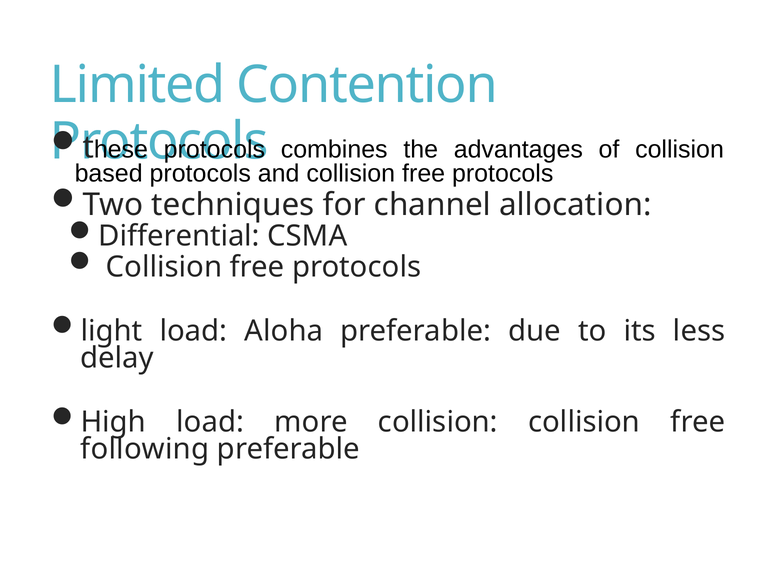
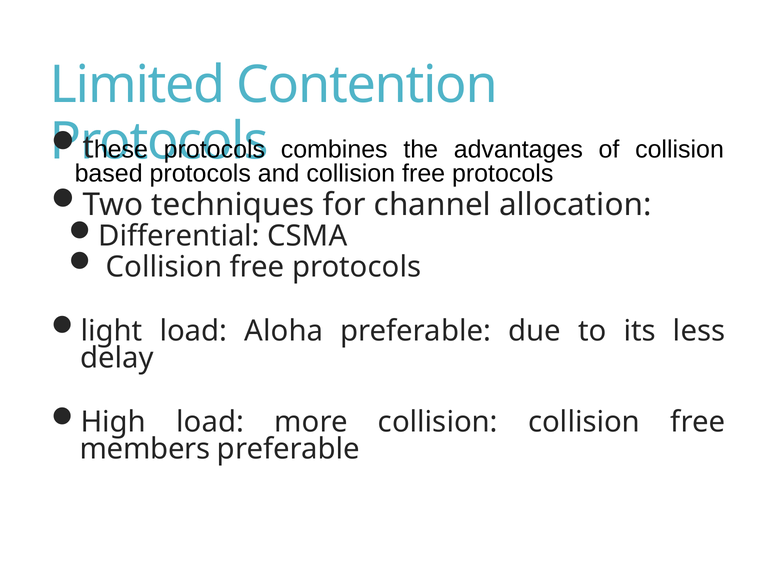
following: following -> members (145, 449)
